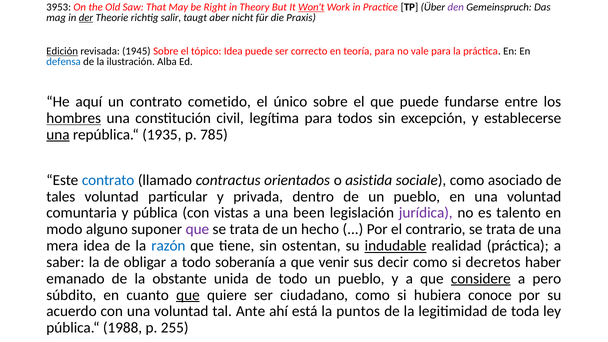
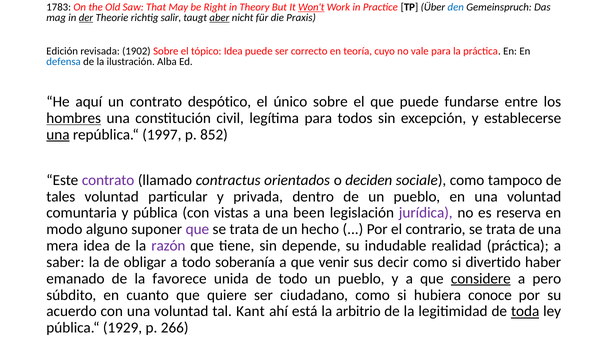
3953: 3953 -> 1783 (59, 7)
den colour: purple -> blue (456, 7)
aber underline: none -> present (219, 18)
Edición underline: present -> none (62, 51)
1945: 1945 -> 1902 (136, 51)
teoría para: para -> cuyo (385, 51)
cometido: cometido -> despótico (219, 102)
1935: 1935 -> 1997 (162, 135)
785: 785 -> 852 (214, 135)
contrato colour: blue -> purple (108, 180)
asistida: asistida -> deciden (369, 180)
asociado: asociado -> tampoco (515, 180)
talento: talento -> reserva (519, 213)
razón colour: blue -> purple (168, 246)
ostentan: ostentan -> depende (311, 246)
indudable underline: present -> none (396, 246)
decretos: decretos -> divertido (493, 262)
obstante: obstante -> favorece (180, 279)
que underline: present -> none (188, 295)
Ante: Ante -> Kant (250, 311)
puntos: puntos -> arbitrio (358, 311)
toda underline: none -> present (525, 311)
1988: 1988 -> 1929 (123, 328)
255: 255 -> 266 (175, 328)
